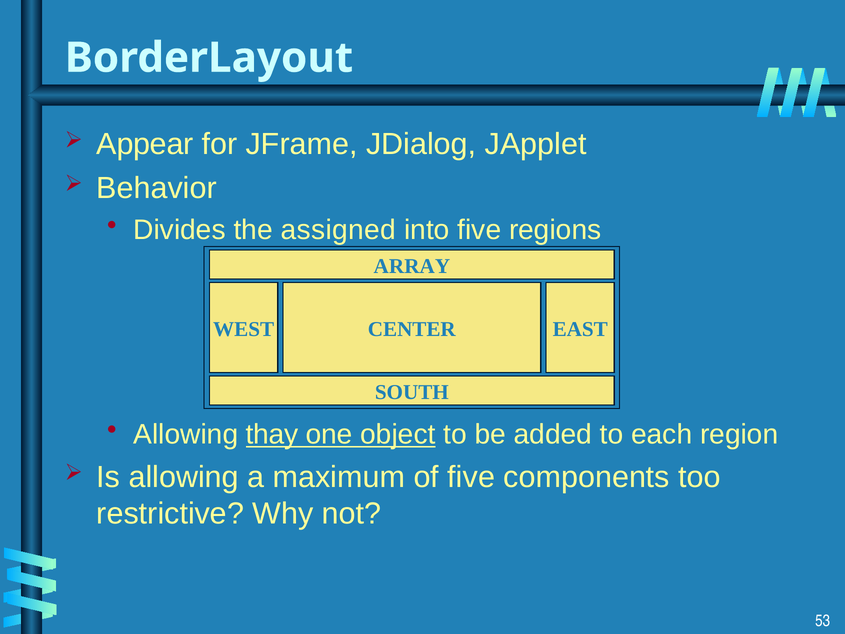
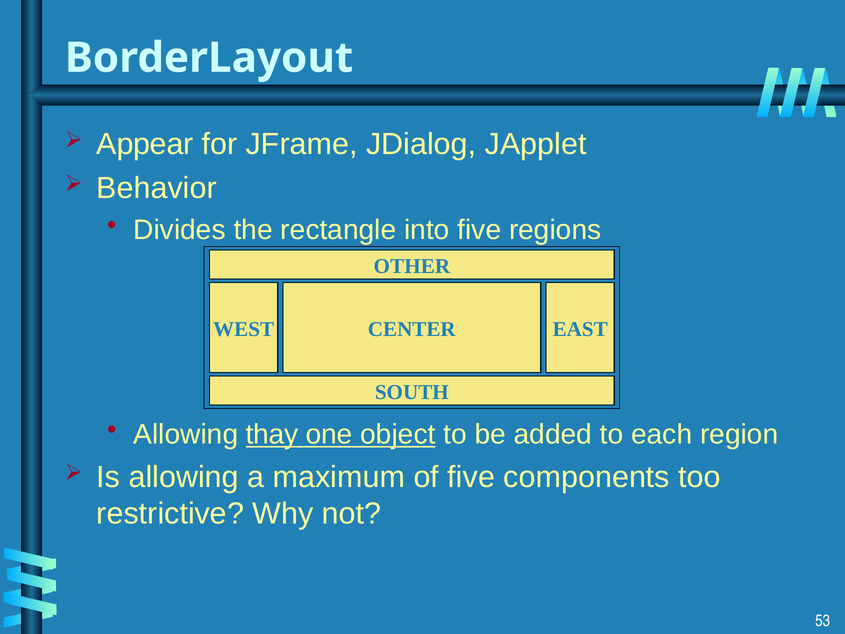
assigned: assigned -> rectangle (338, 230)
ARRAY: ARRAY -> OTHER (412, 266)
